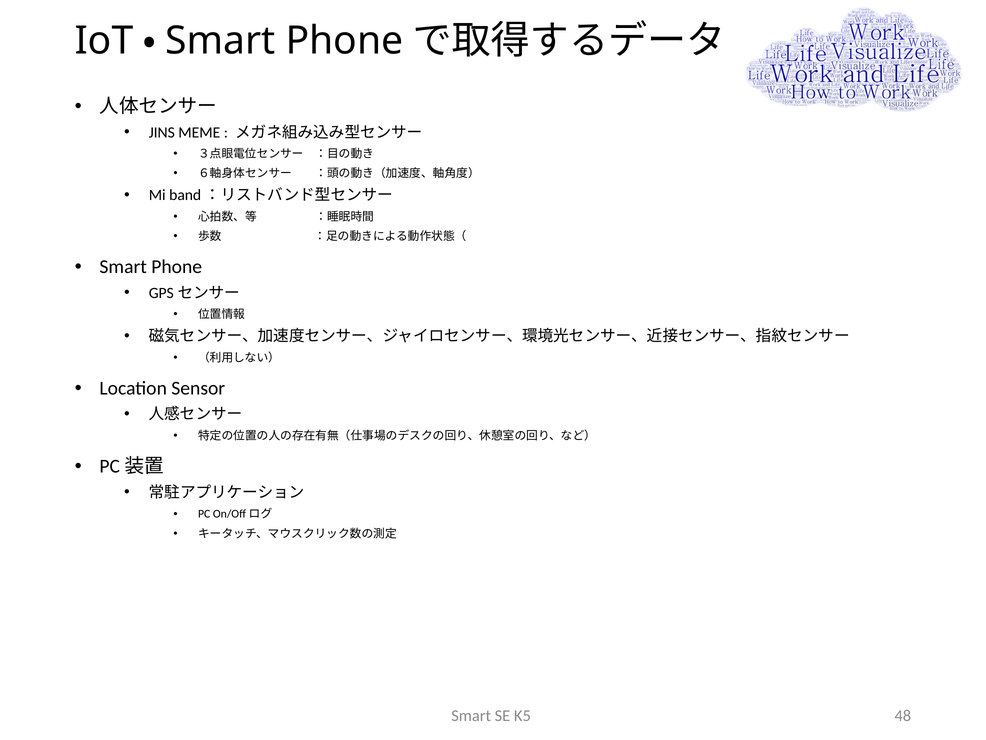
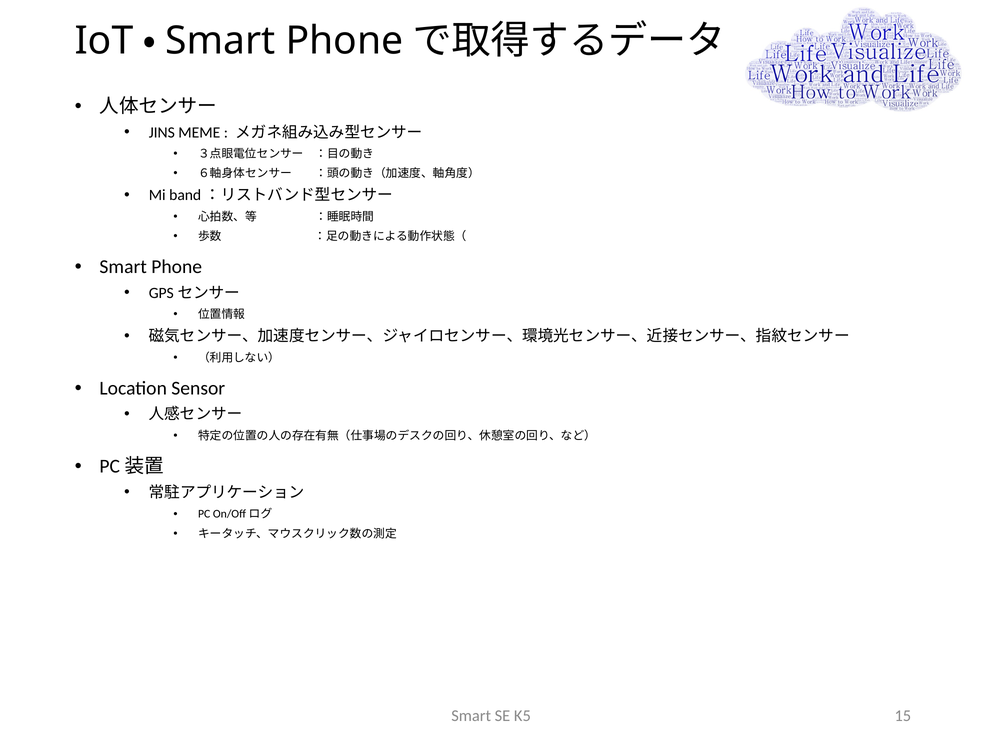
48: 48 -> 15 (903, 715)
